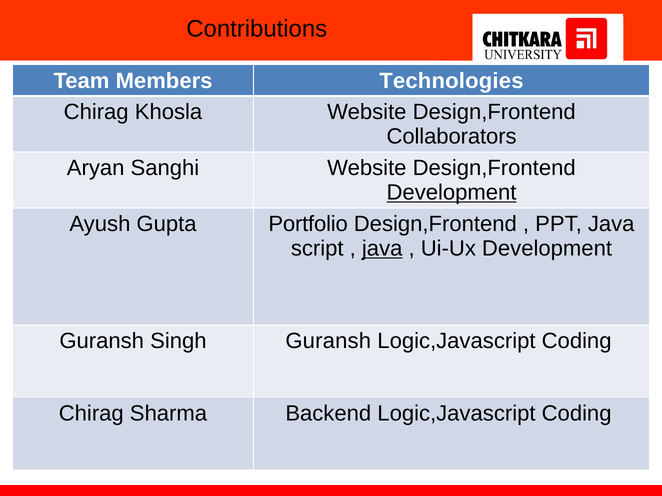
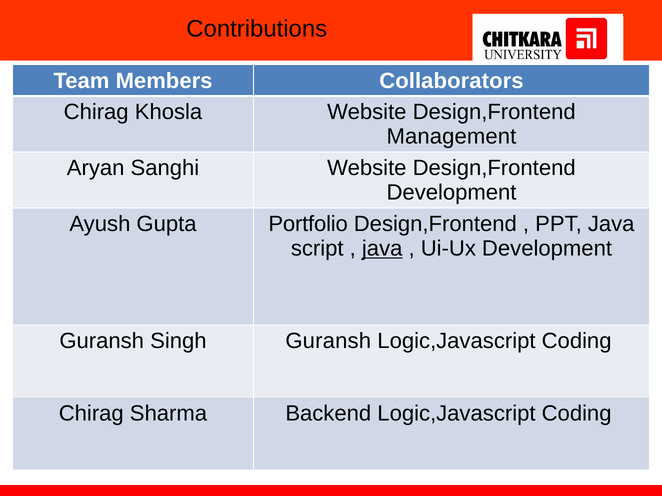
Technologies: Technologies -> Collaborators (451, 81)
Collaborators: Collaborators -> Management (451, 137)
Development underline: present -> none (452, 193)
